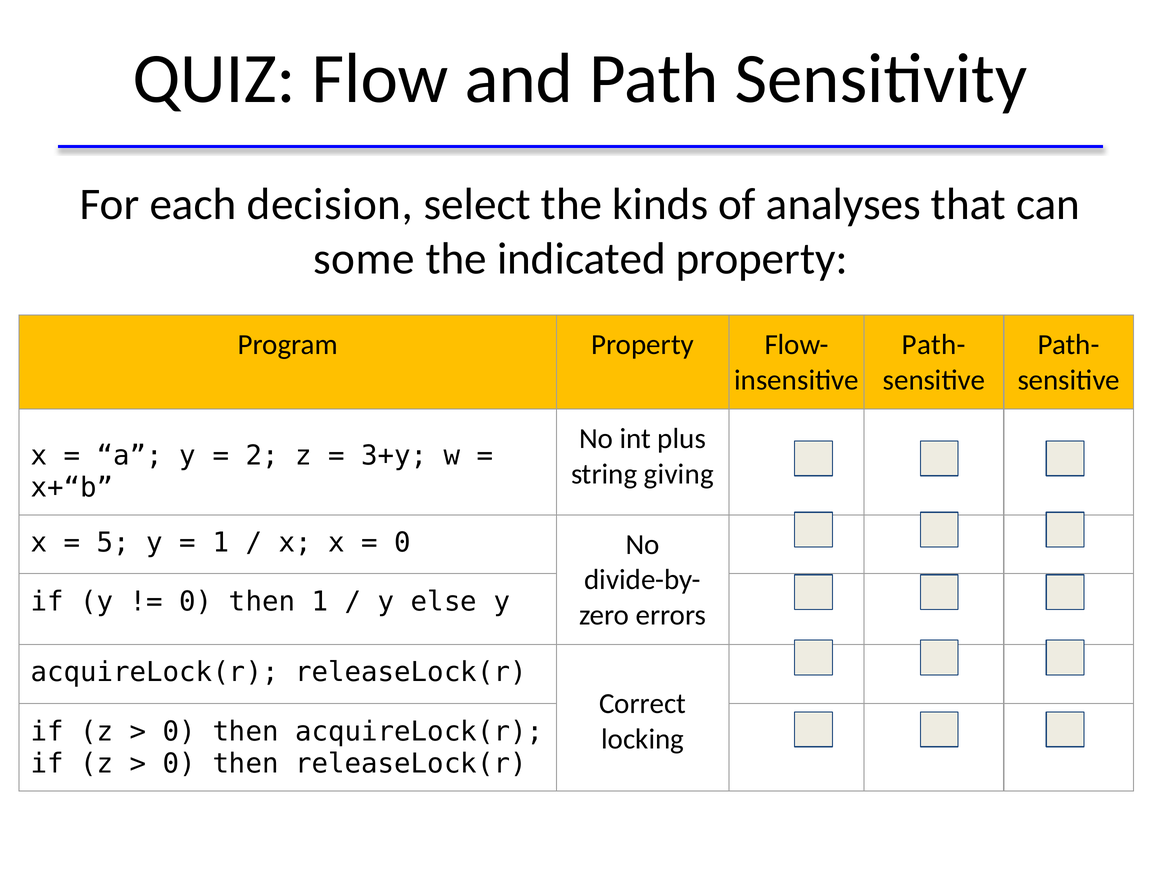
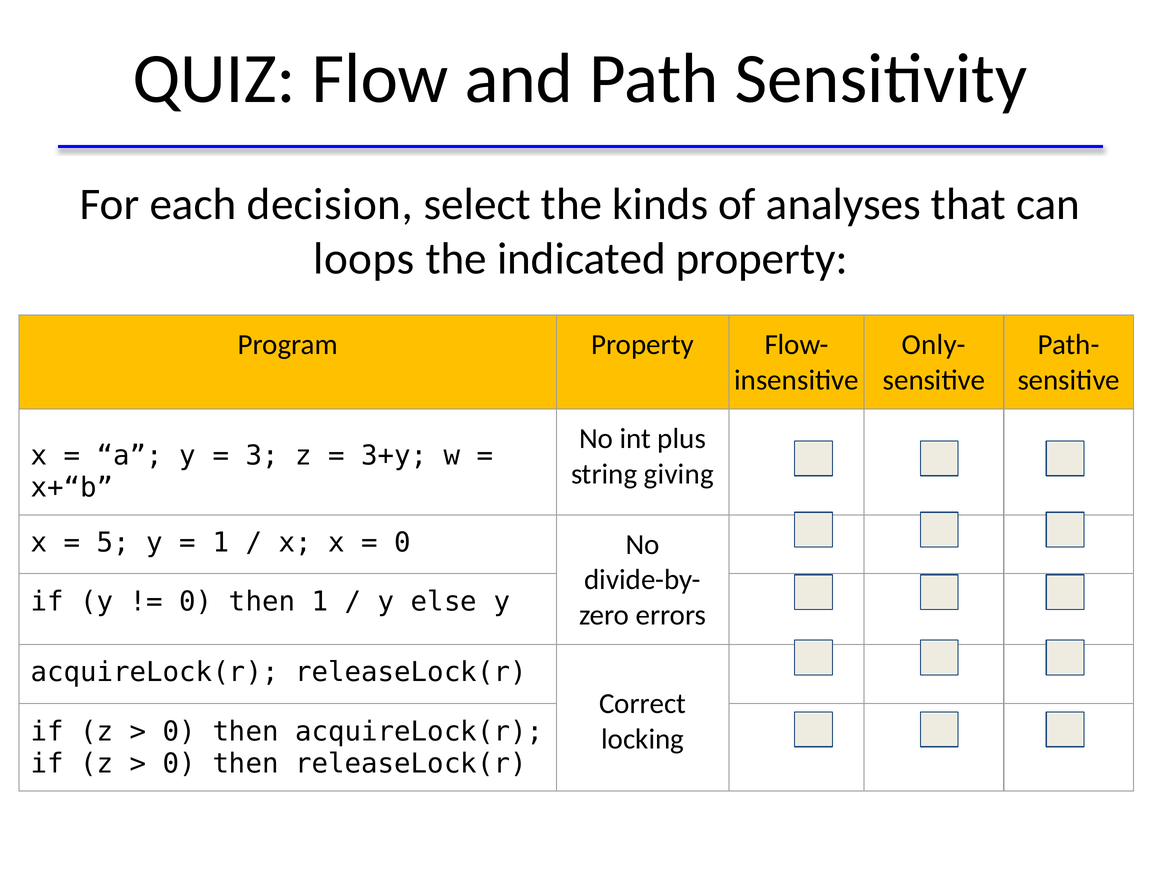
some: some -> loops (364, 259)
Path-: Path- -> Only- (934, 344)
2: 2 -> 3 (262, 456)
